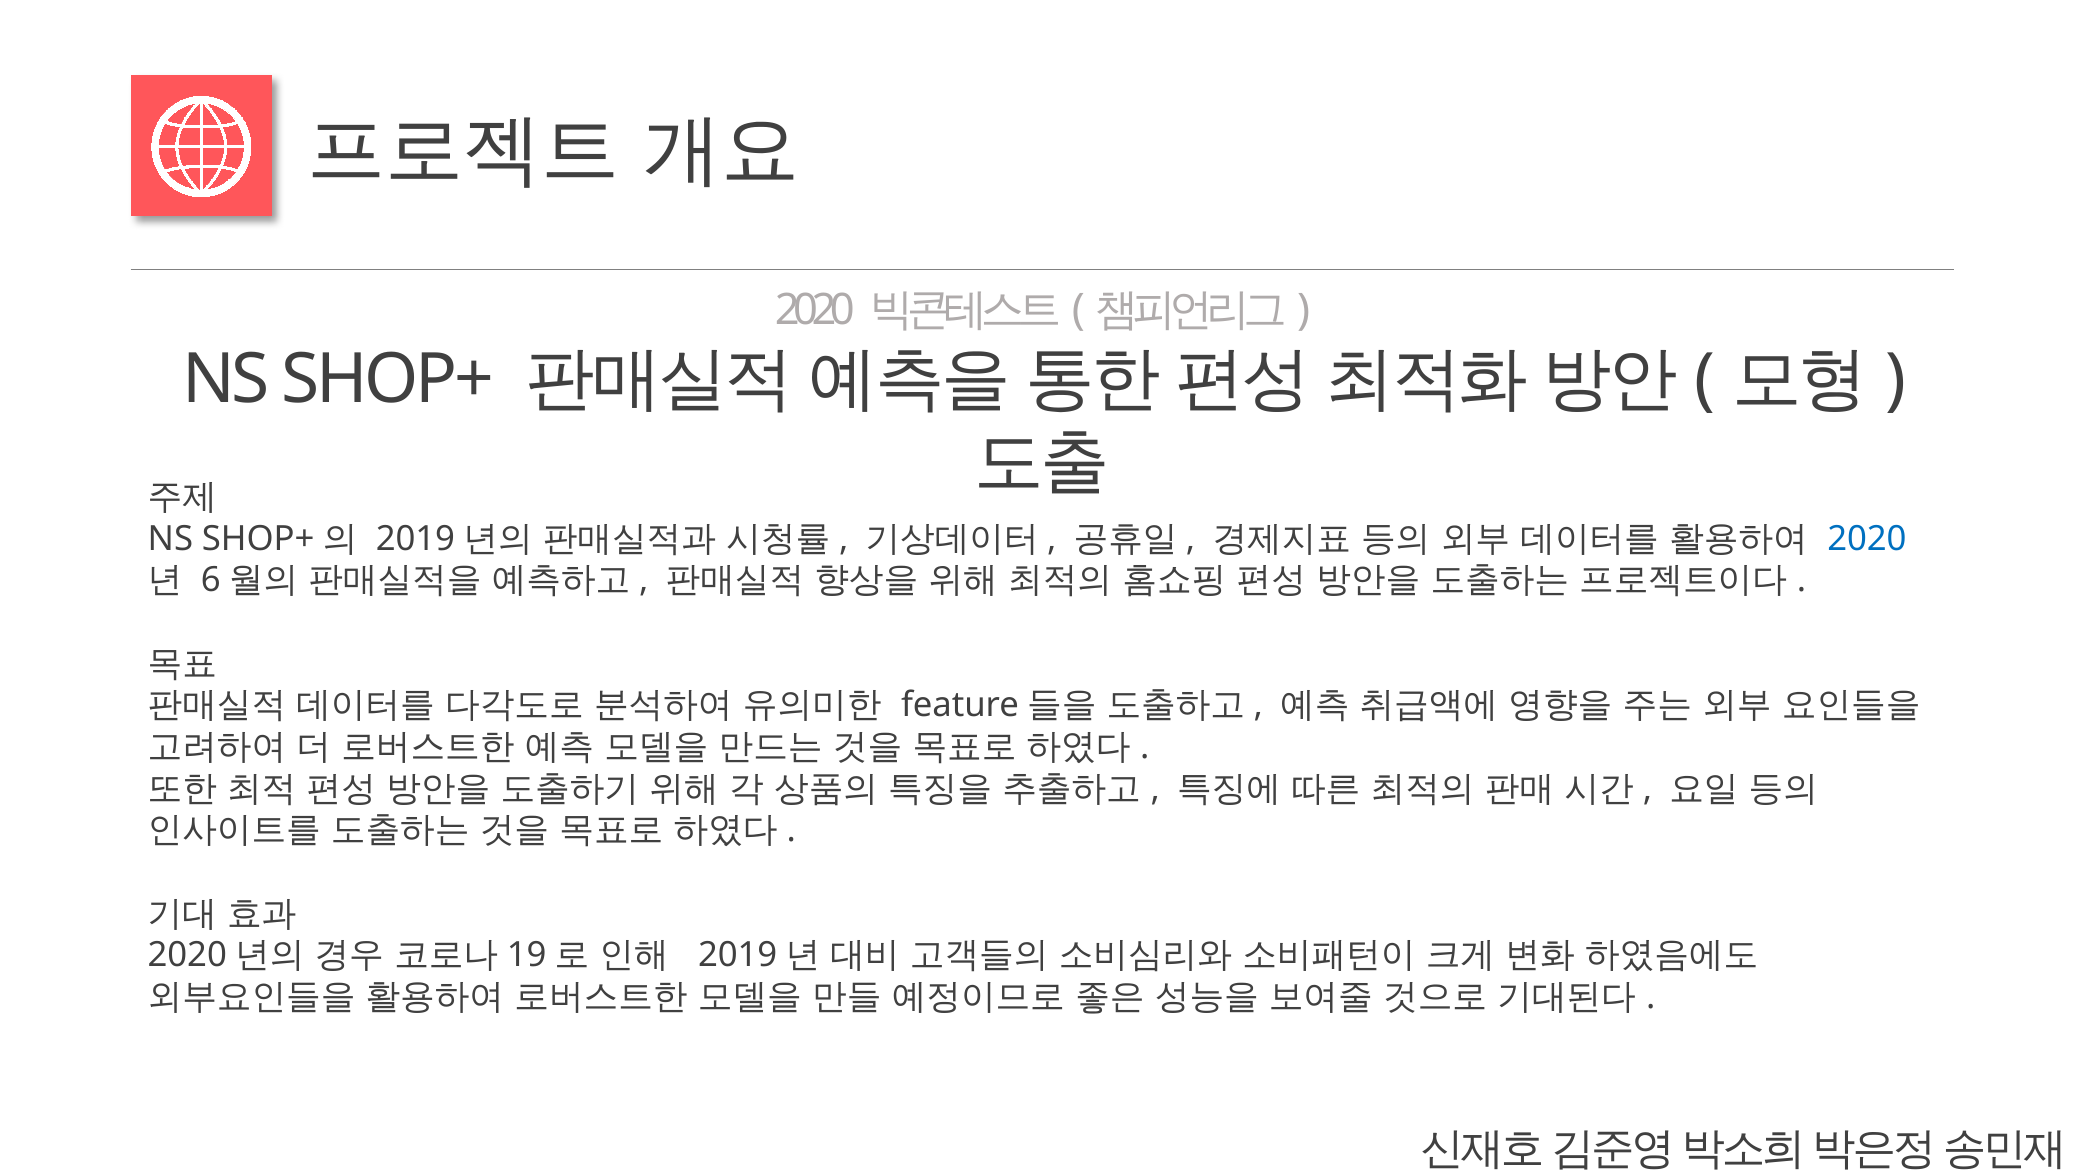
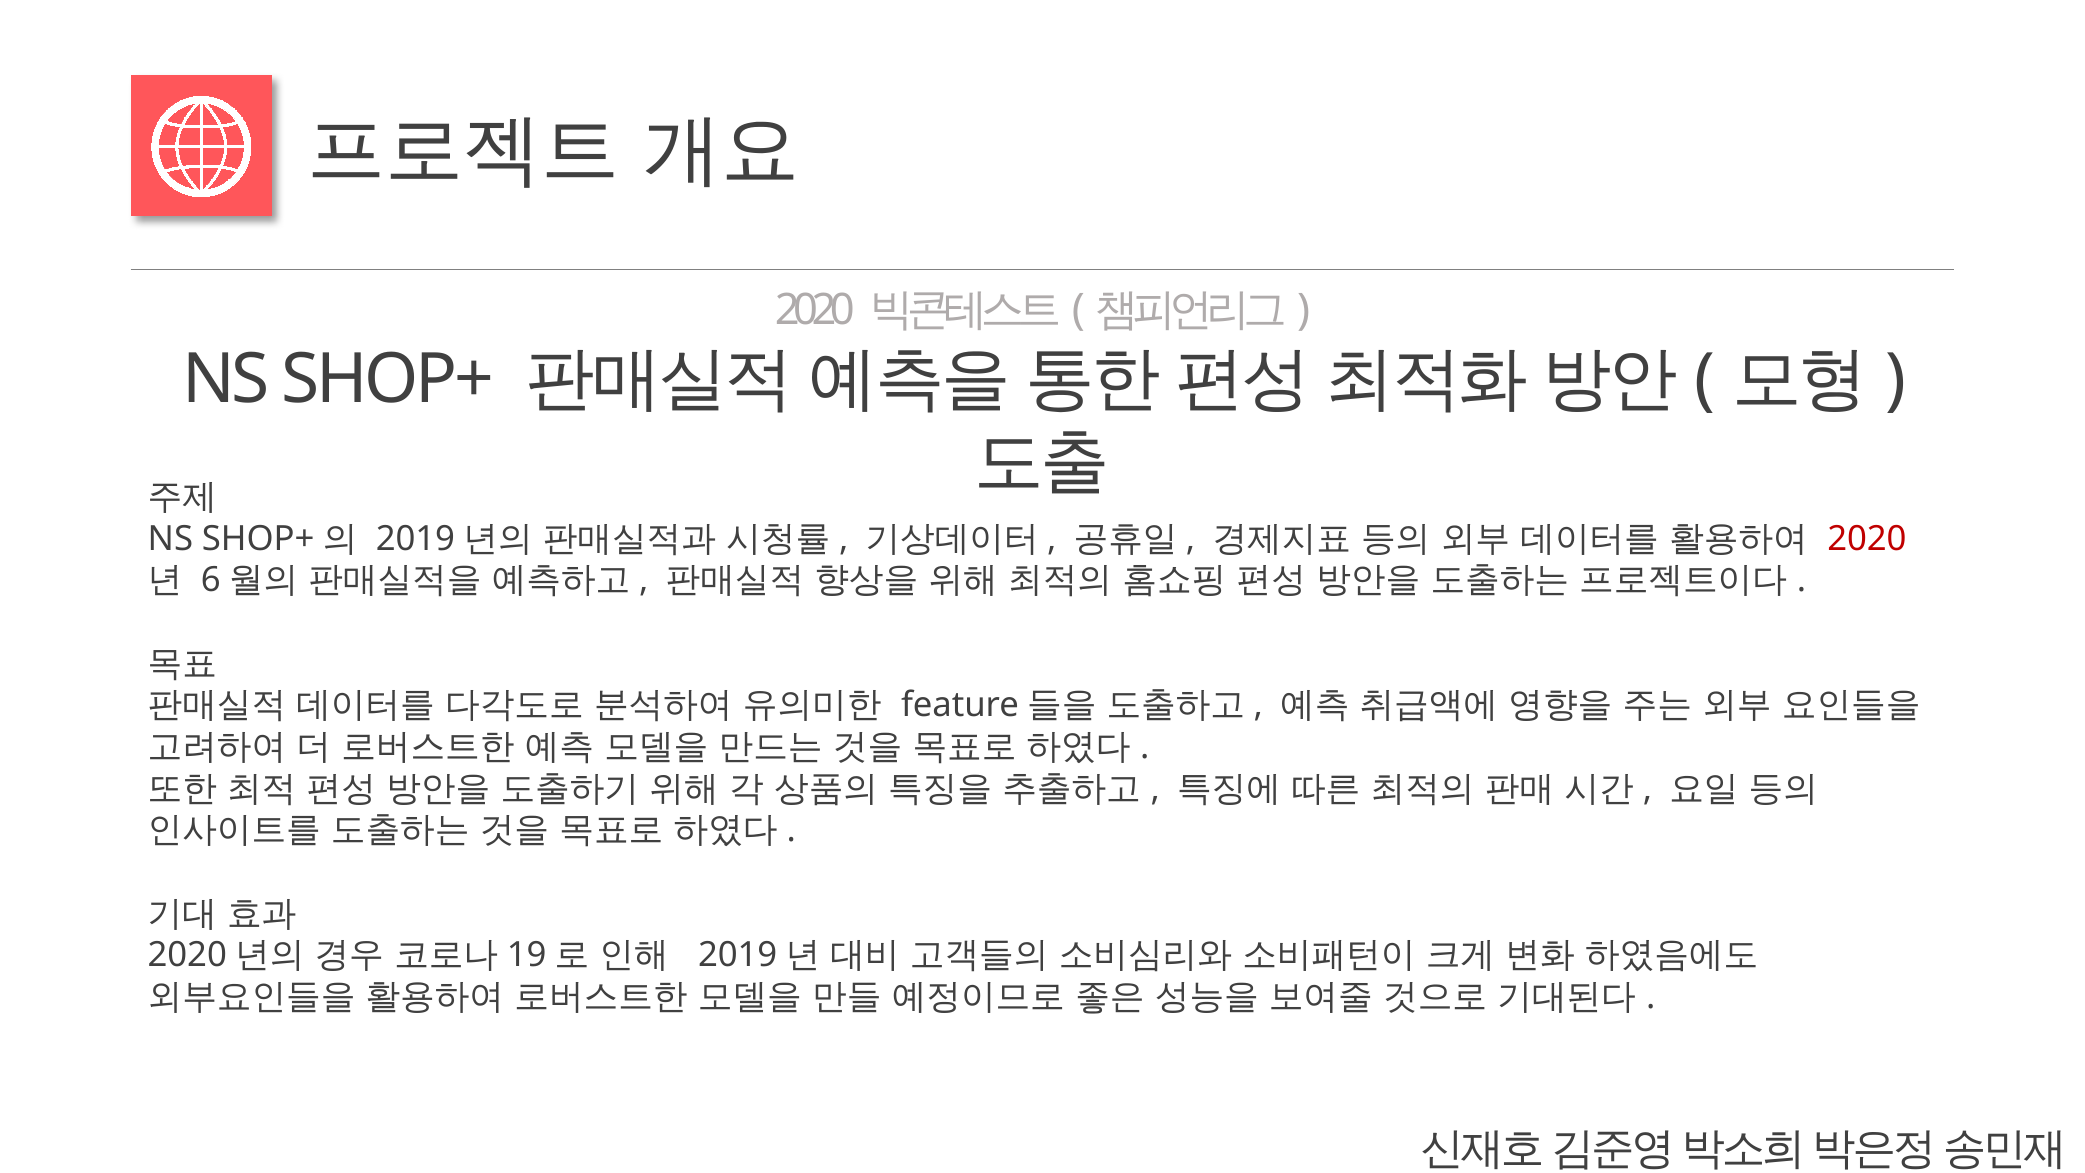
2020 colour: blue -> red (1867, 538)
